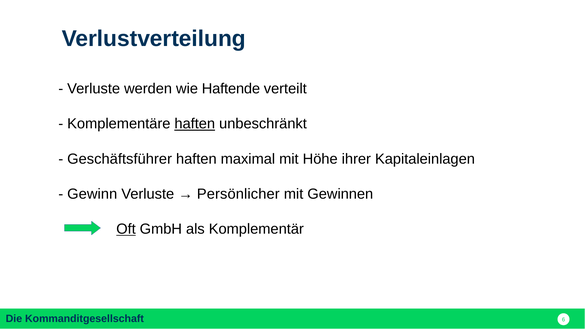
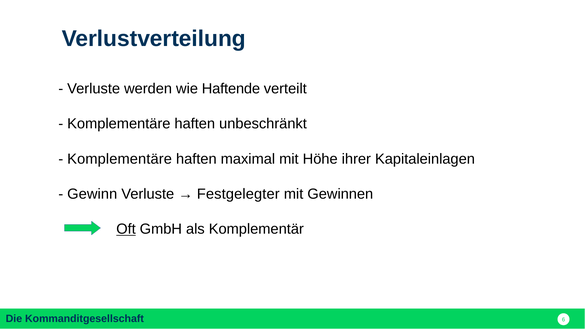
haften underline: present -> none (195, 124)
Geschäftsführer: Geschäftsführer -> Komplementäre (120, 159)
Persönlicher: Persönlicher -> Festgelegter (238, 194)
